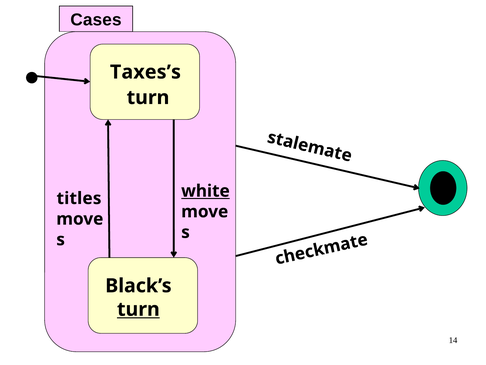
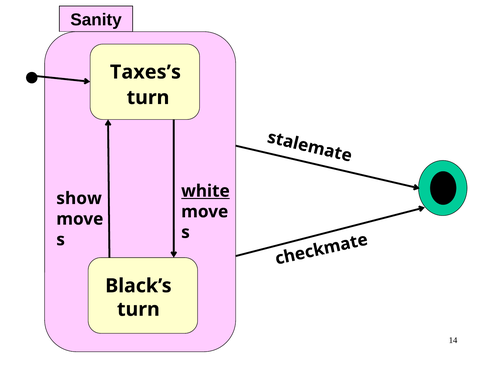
Cases: Cases -> Sanity (96, 20)
titles: titles -> show (79, 198)
turn underline: present -> none (138, 309)
